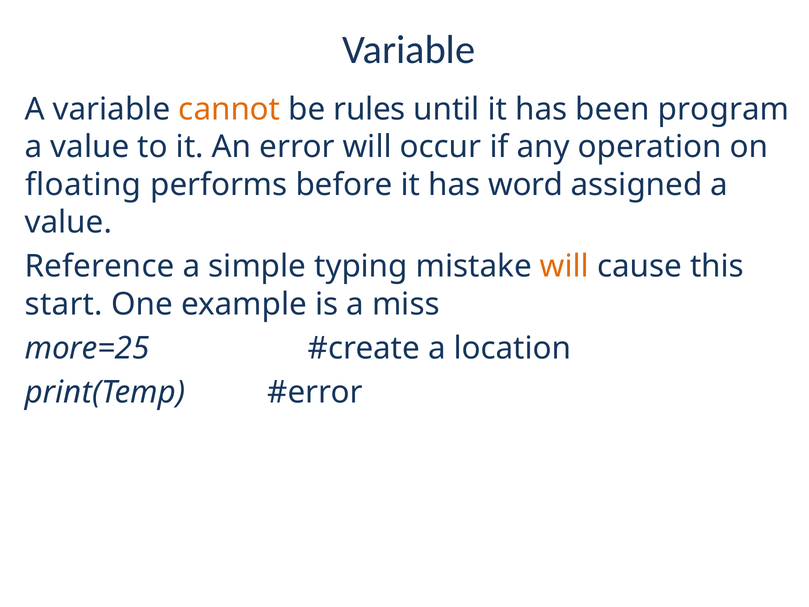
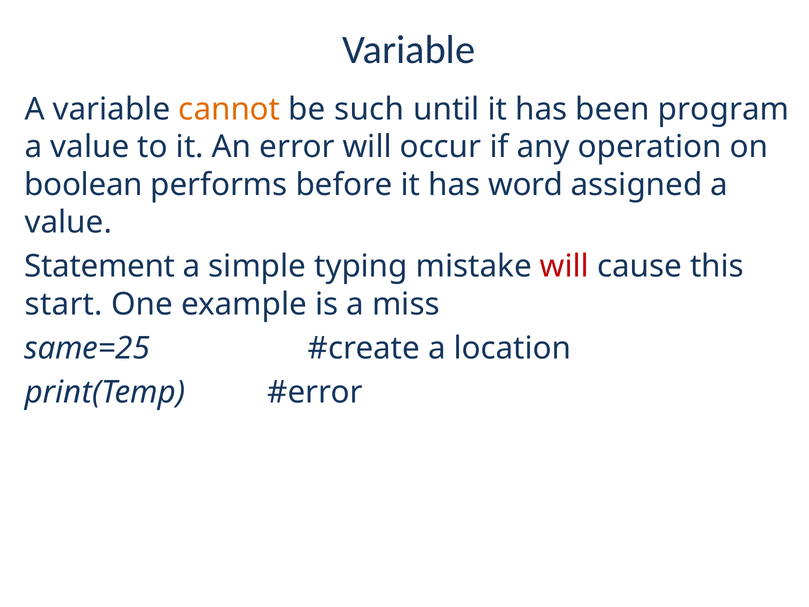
rules: rules -> such (369, 109)
floating: floating -> boolean (84, 185)
Reference: Reference -> Statement (100, 266)
will colour: orange -> red (564, 266)
more=25: more=25 -> same=25 (87, 348)
